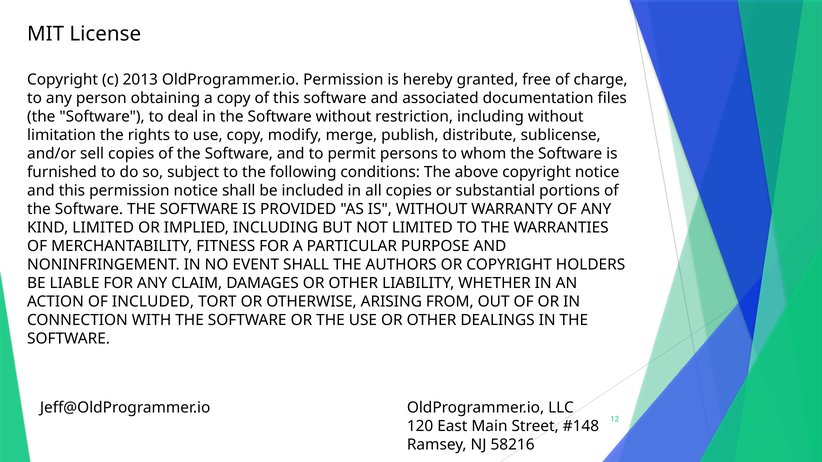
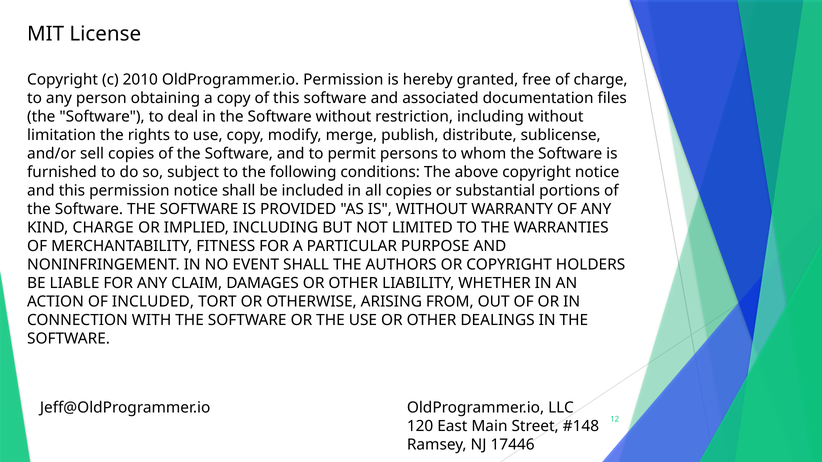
2013: 2013 -> 2010 (140, 80)
KIND LIMITED: LIMITED -> CHARGE (103, 228)
58216: 58216 -> 17446 (513, 445)
